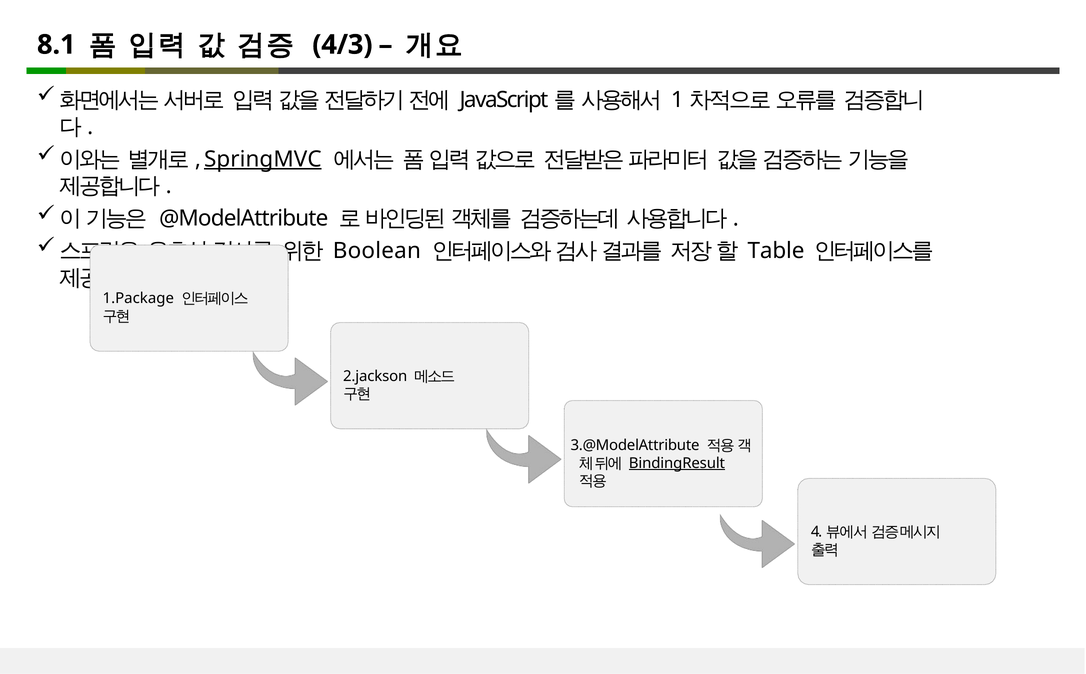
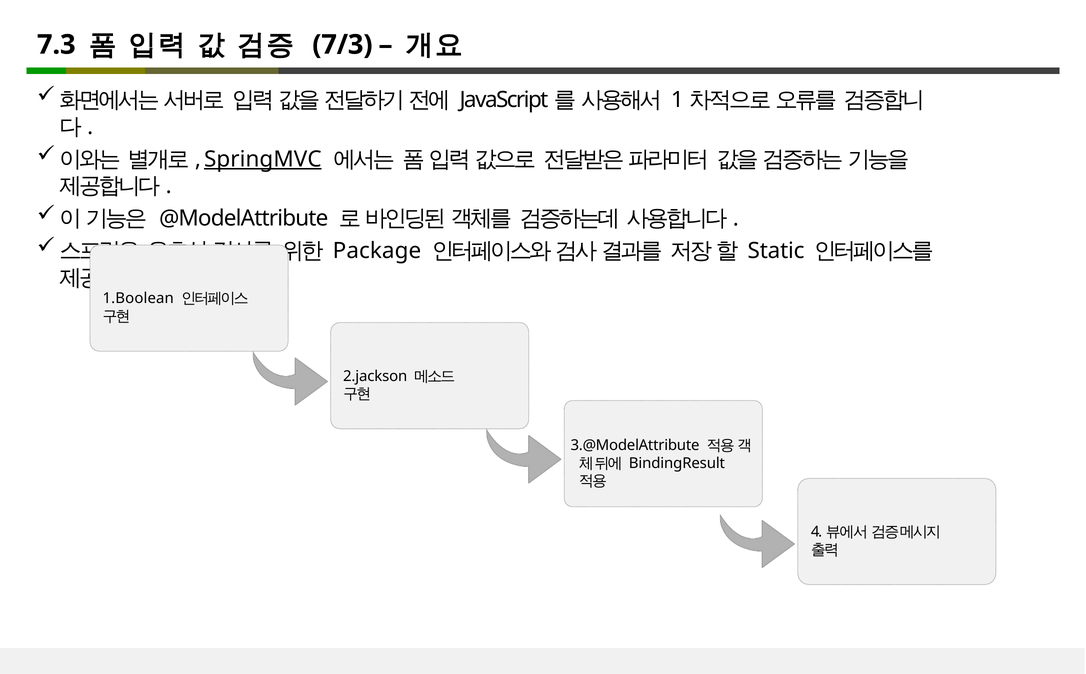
8.1: 8.1 -> 7.3 (56, 45)
4/3: 4/3 -> 7/3 (342, 45)
Boolean: Boolean -> Package (377, 251)
Table: Table -> Static (776, 251)
1.Package: 1.Package -> 1.Boolean (138, 299)
BindingResult underline: present -> none (677, 463)
